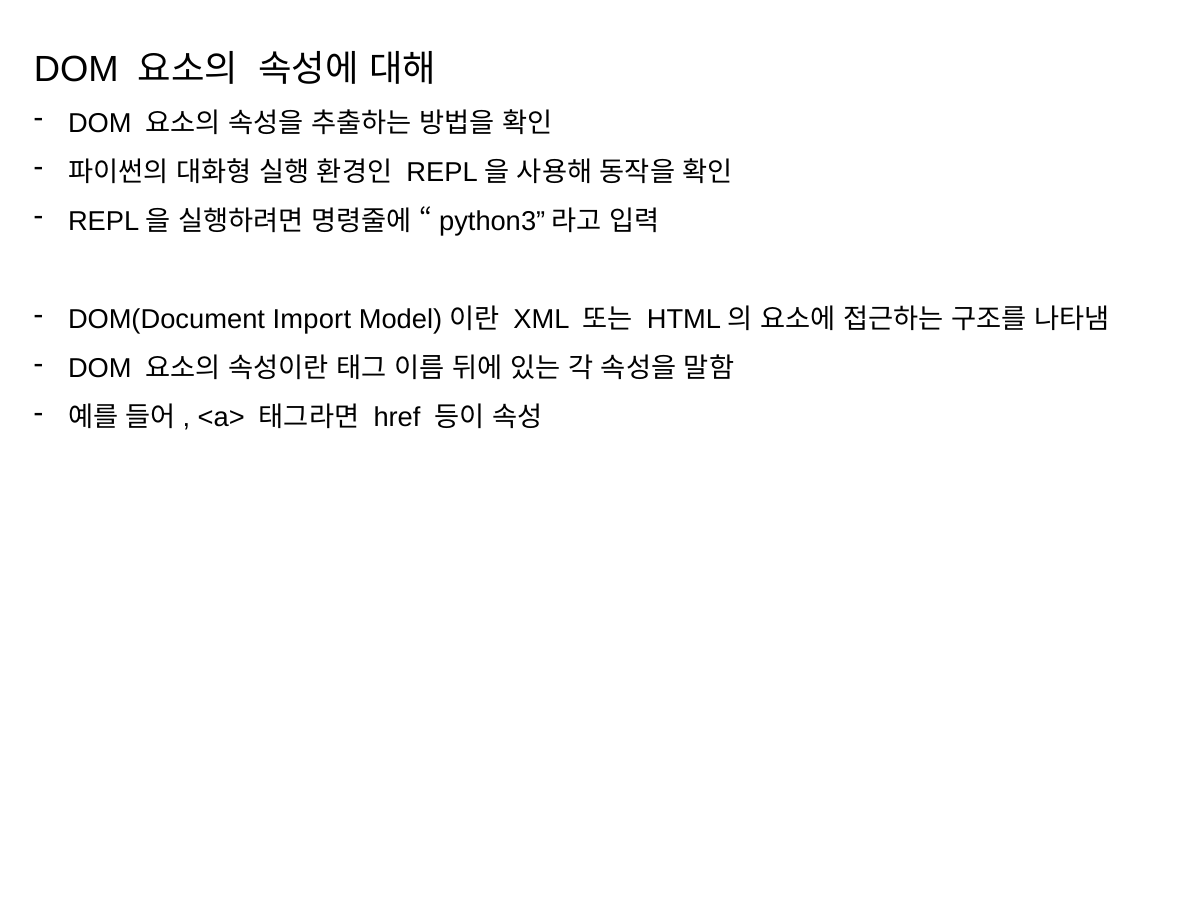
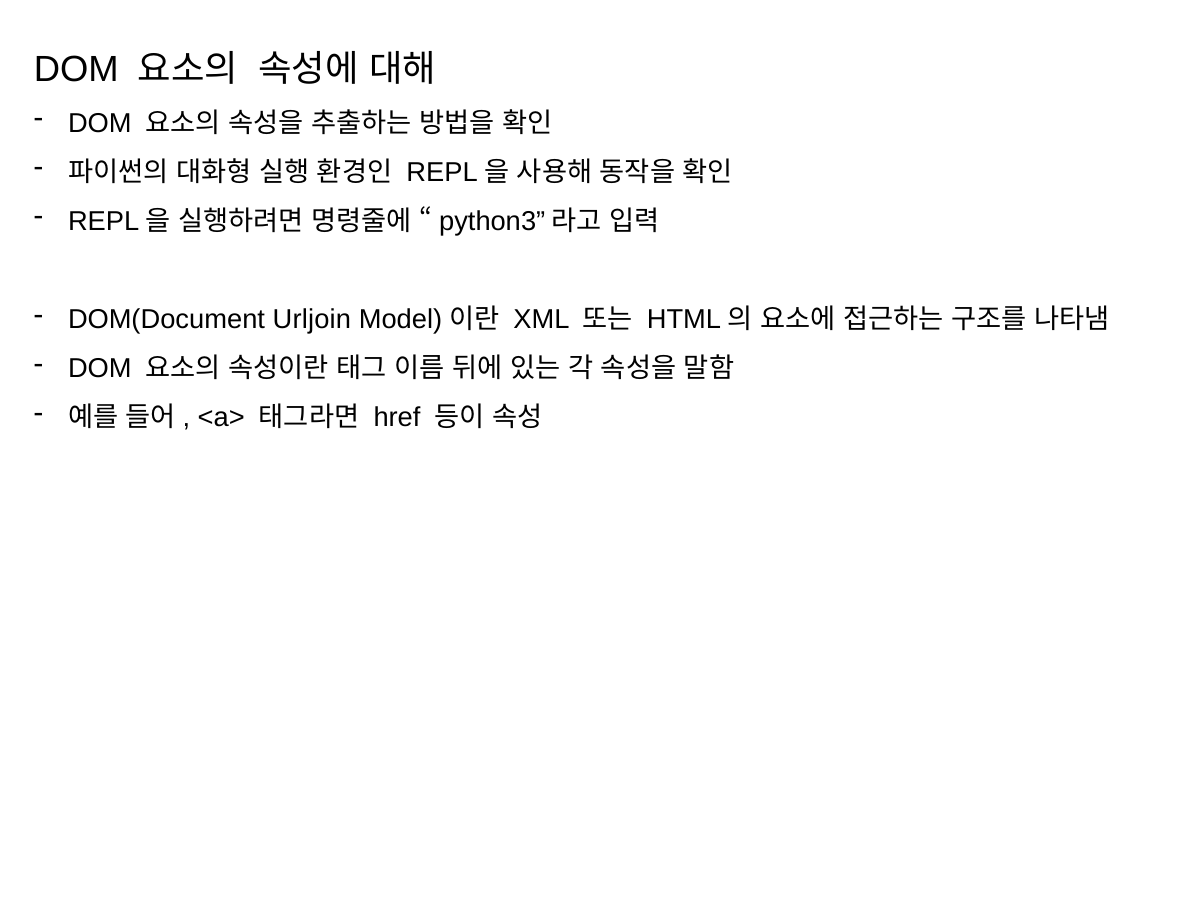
Import: Import -> Urljoin (312, 320)
